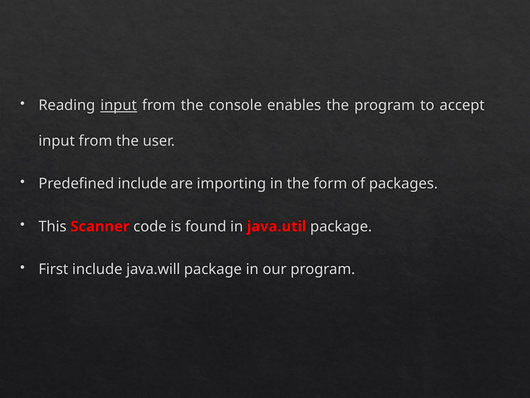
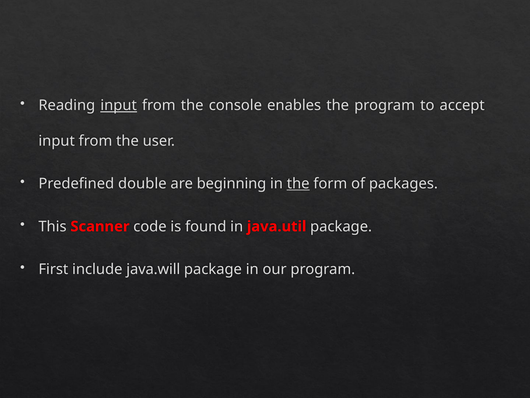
Predefined include: include -> double (142, 183)
importing: importing -> beginning (231, 183)
the underline: none -> present (298, 183)
